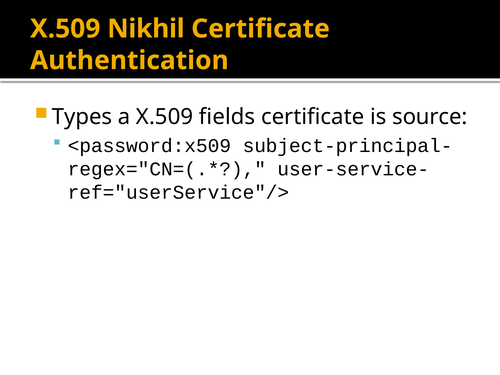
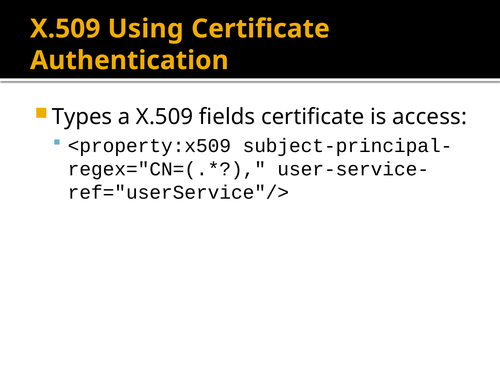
Nikhil: Nikhil -> Using (146, 29)
source: source -> access (430, 117)
<password:x509: <password:x509 -> <property:x509 (150, 146)
